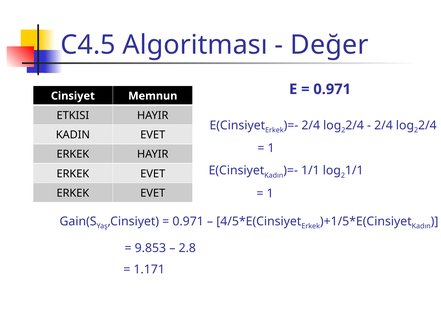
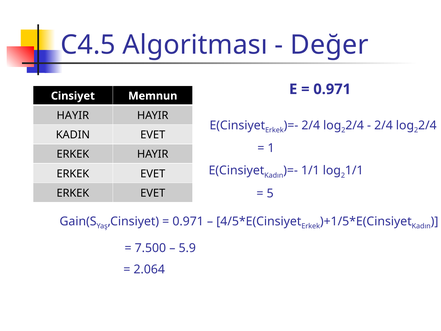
ETKISI: ETKISI -> HAYIR (73, 115)
1: 1 -> 5 (270, 193)
9.853: 9.853 -> 7.500 (150, 248)
2.8: 2.8 -> 5.9 (187, 248)
1.171: 1.171 -> 2.064 (149, 269)
